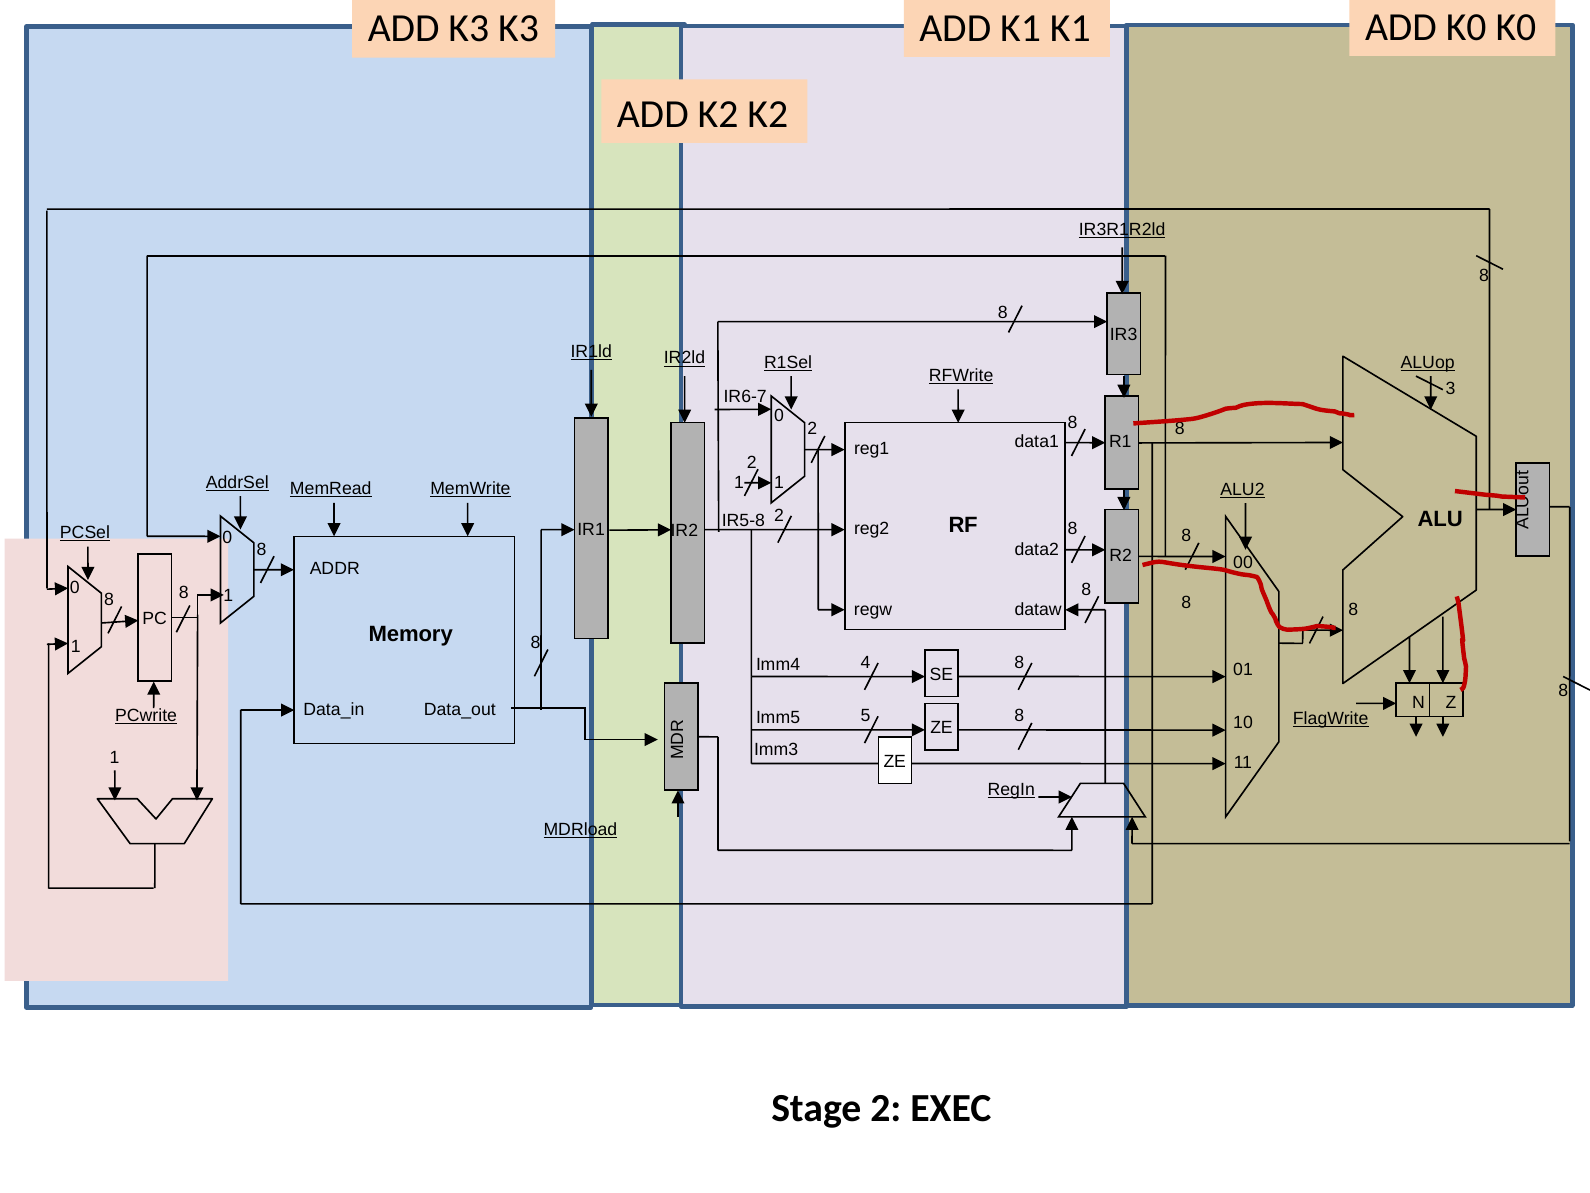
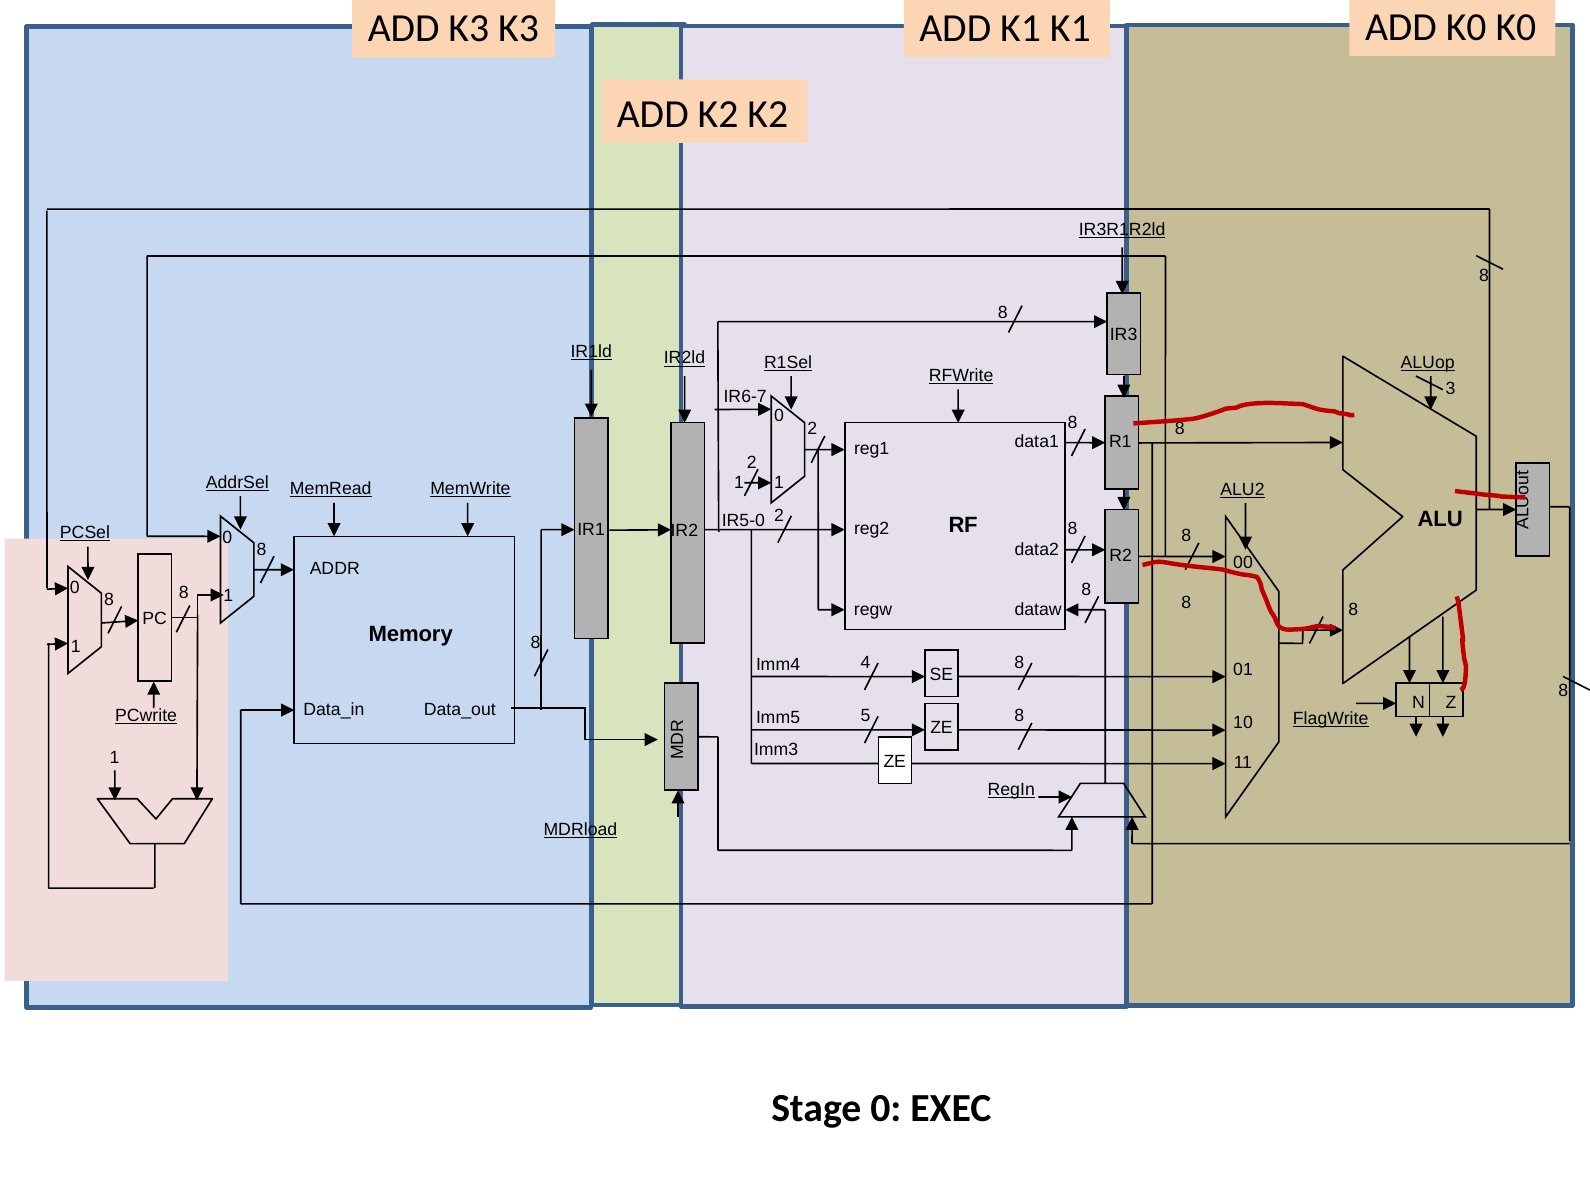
IR5-8: IR5-8 -> IR5-0 (743, 521)
Stage 2: 2 -> 0 (886, 1108)
